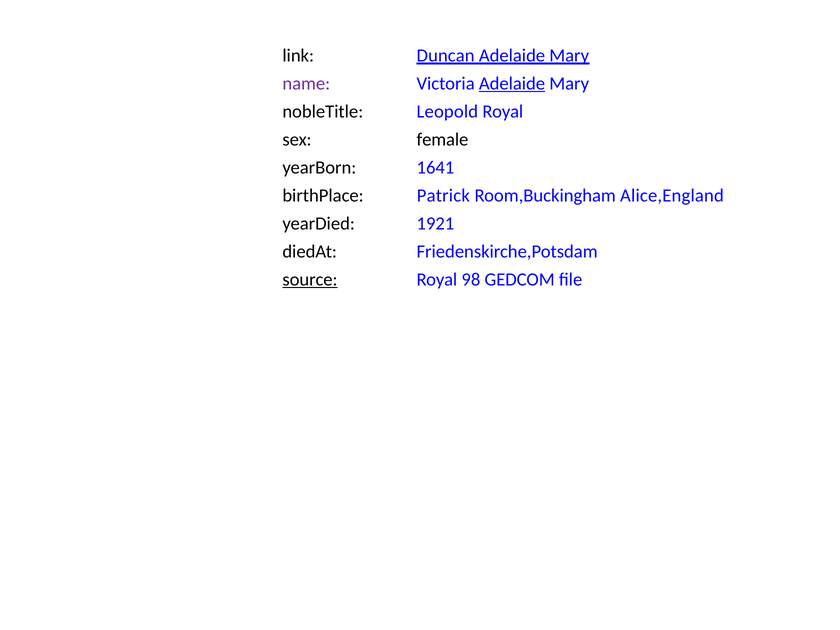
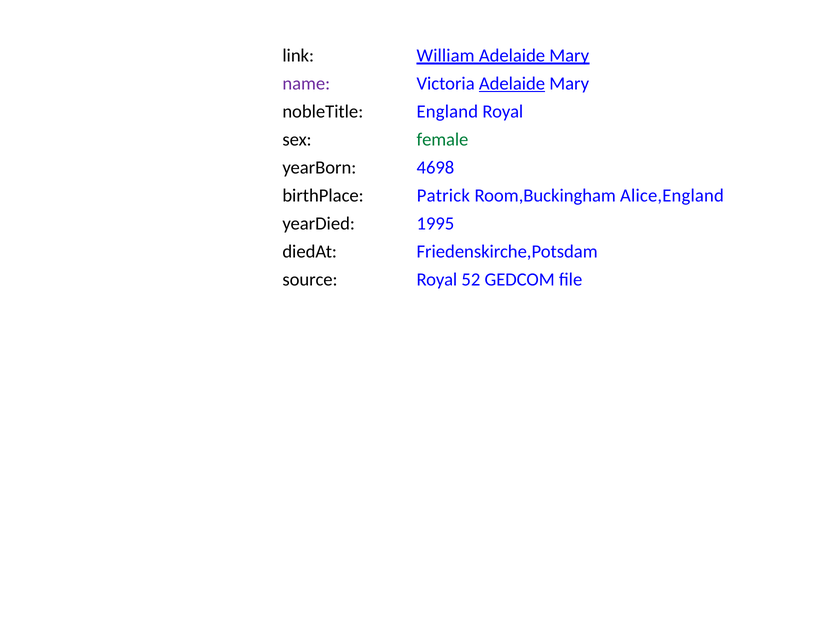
Duncan: Duncan -> William (446, 55)
Leopold: Leopold -> England (447, 111)
female colour: black -> green (442, 139)
1641: 1641 -> 4698 (435, 167)
1921: 1921 -> 1995 (435, 223)
source underline: present -> none (310, 279)
98: 98 -> 52 (471, 279)
